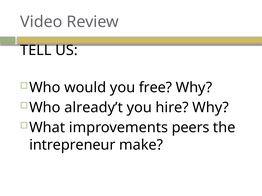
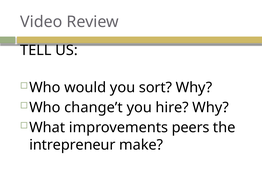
free: free -> sort (155, 88)
already’t: already’t -> change’t (94, 108)
